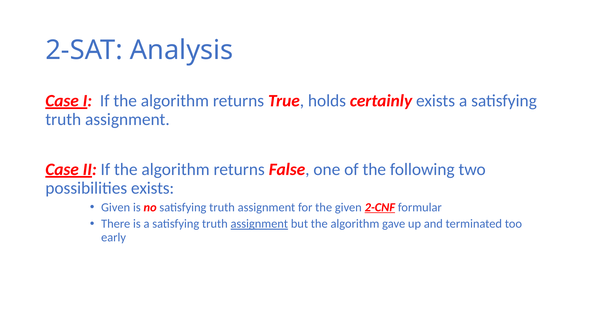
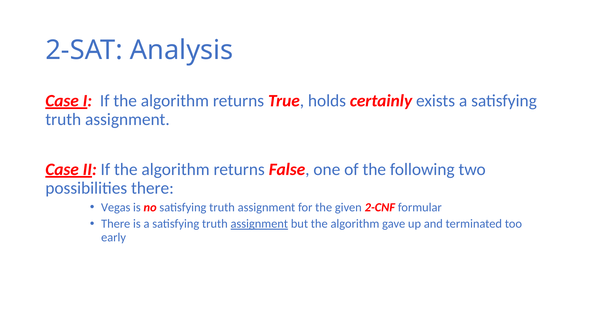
possibilities exists: exists -> there (152, 188)
Given: Given -> Vegas (116, 207)
2-CNF underline: present -> none (380, 207)
